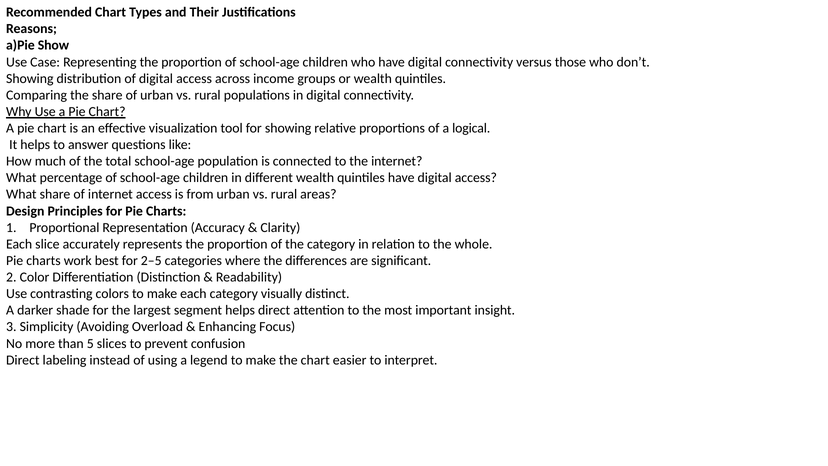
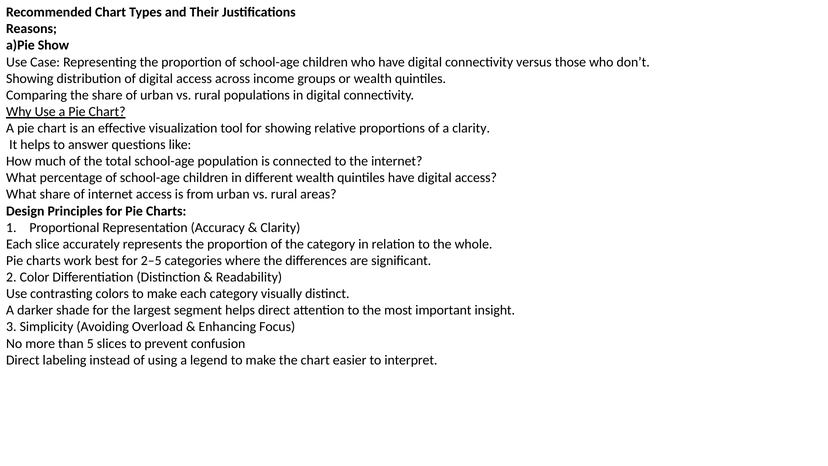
a logical: logical -> clarity (471, 128)
